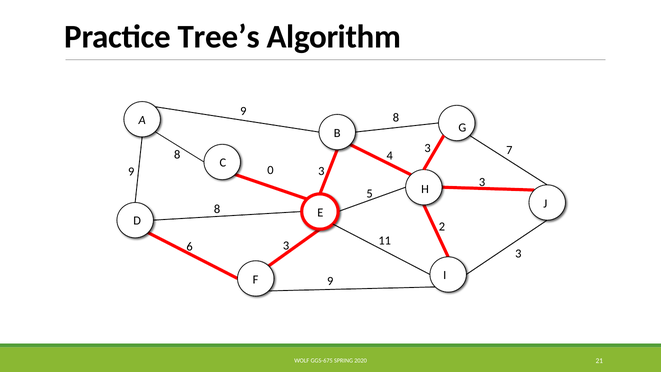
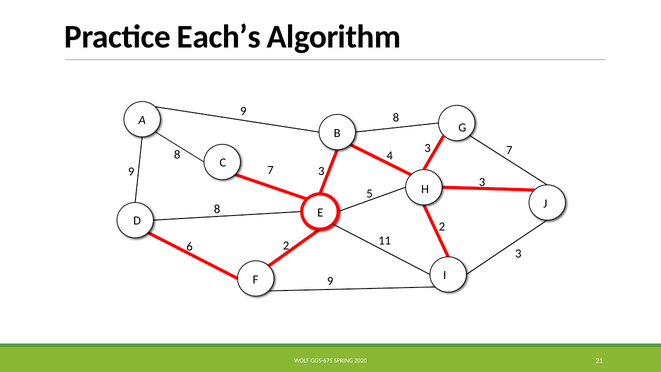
Tree’s: Tree’s -> Each’s (219, 37)
9 0: 0 -> 7 (270, 170)
6 3: 3 -> 2 (286, 245)
